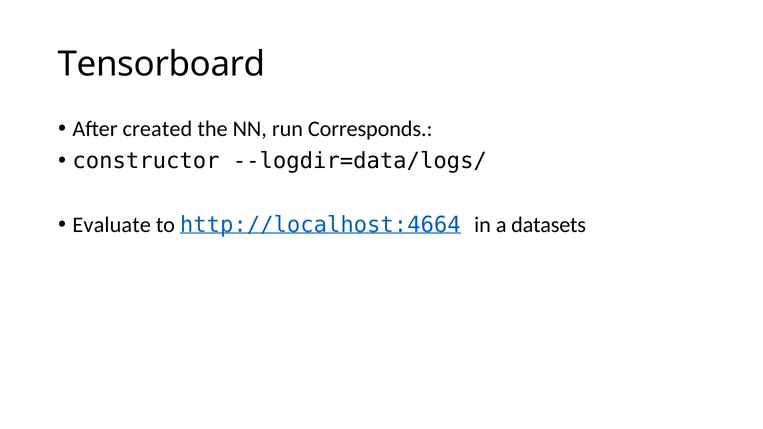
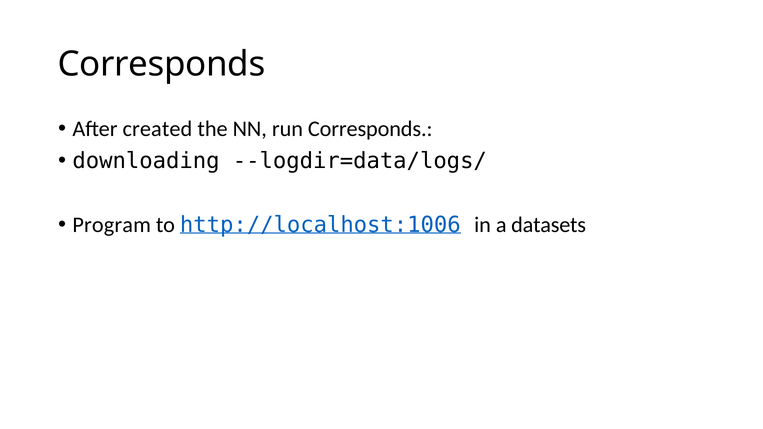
Tensorboard: Tensorboard -> Corresponds (162, 64)
constructor: constructor -> downloading (146, 161)
Evaluate: Evaluate -> Program (112, 225)
http://localhost:4664: http://localhost:4664 -> http://localhost:1006 (320, 225)
